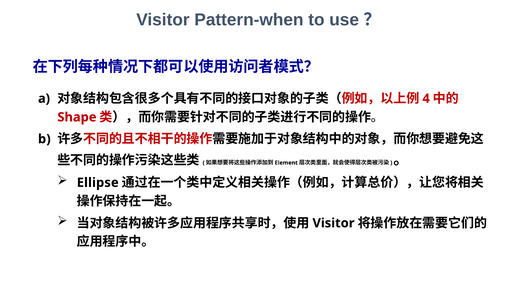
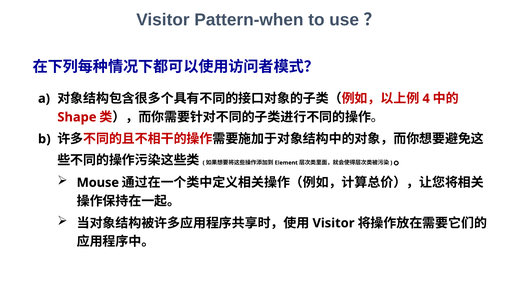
Ellipse: Ellipse -> Mouse (98, 182)
